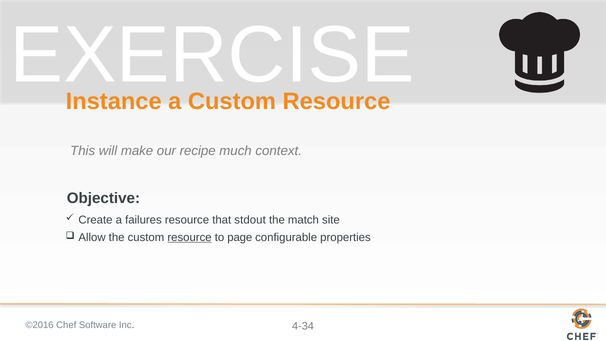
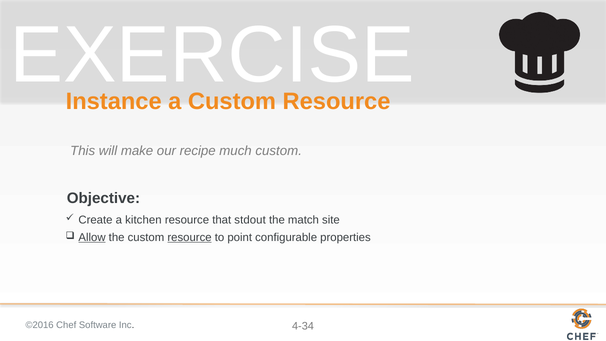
much context: context -> custom (279, 151)
failures: failures -> kitchen (143, 220)
Allow underline: none -> present (92, 237)
page: page -> point (240, 237)
